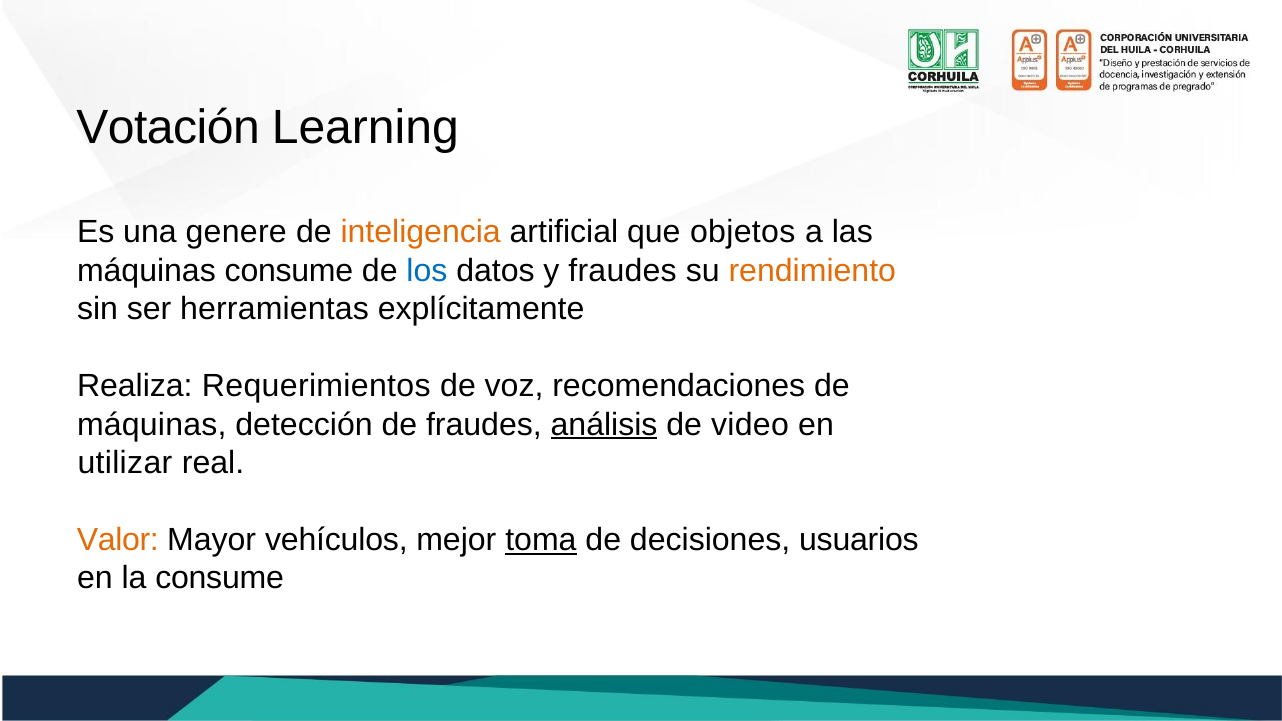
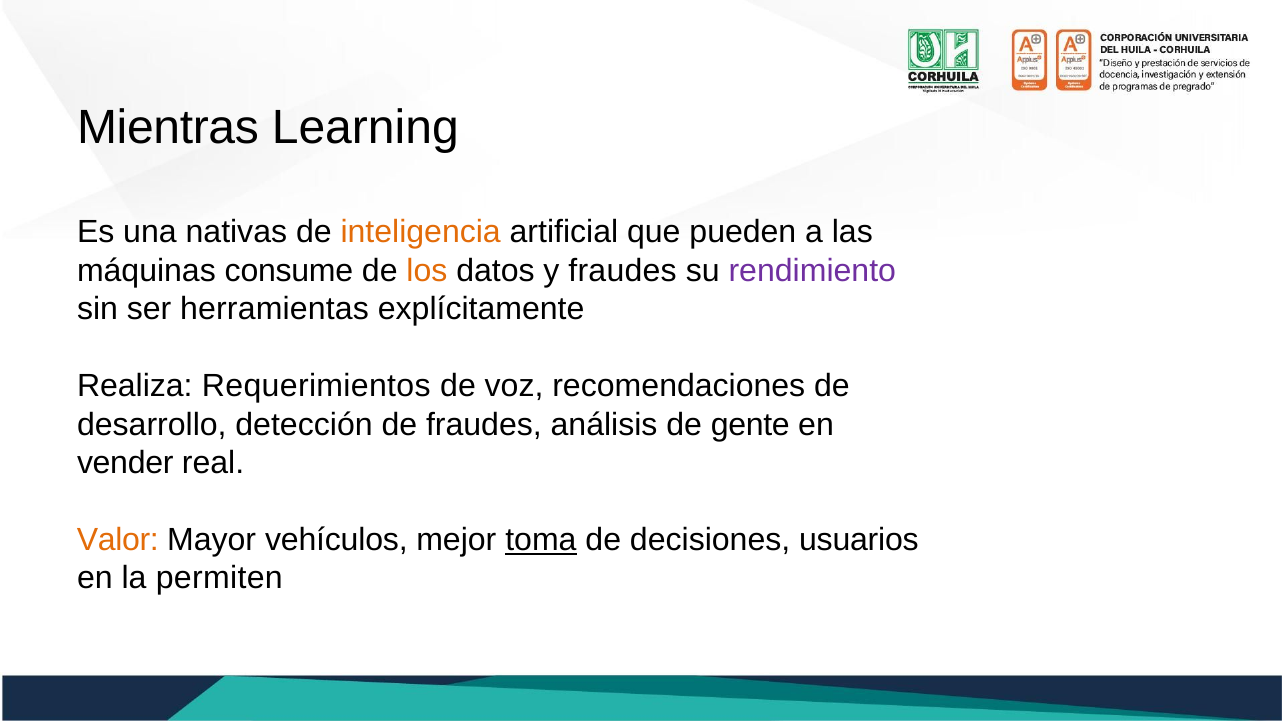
Votación: Votación -> Mientras (168, 128)
genere: genere -> nativas (236, 232)
objetos: objetos -> pueden (743, 232)
los colour: blue -> orange (427, 271)
rendimiento colour: orange -> purple (812, 271)
máquinas: máquinas -> desarrollo (152, 425)
análisis underline: present -> none (604, 425)
video: video -> gente (750, 425)
utilizar: utilizar -> vender (125, 463)
la consume: consume -> permiten (219, 578)
